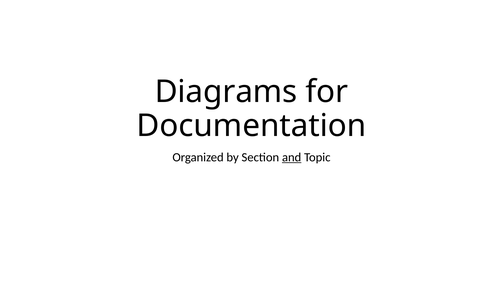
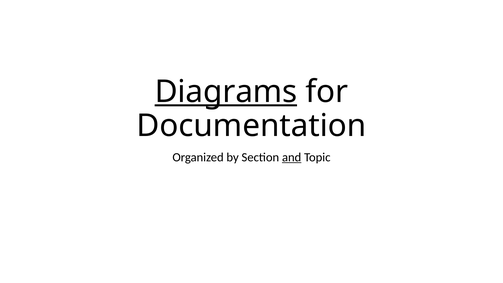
Diagrams underline: none -> present (226, 92)
